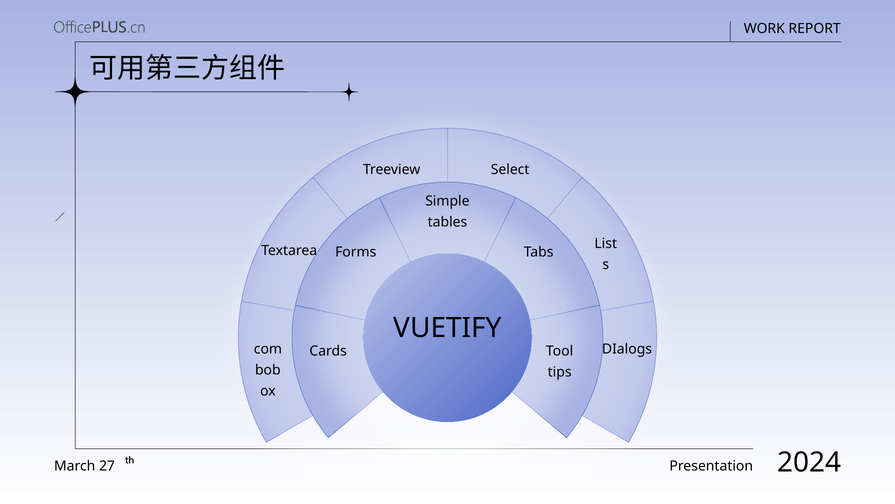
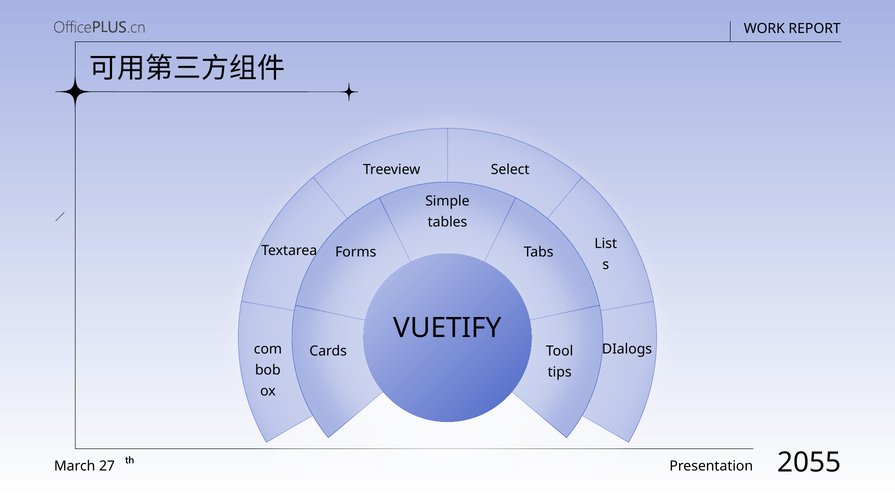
2024: 2024 -> 2055 (809, 462)
